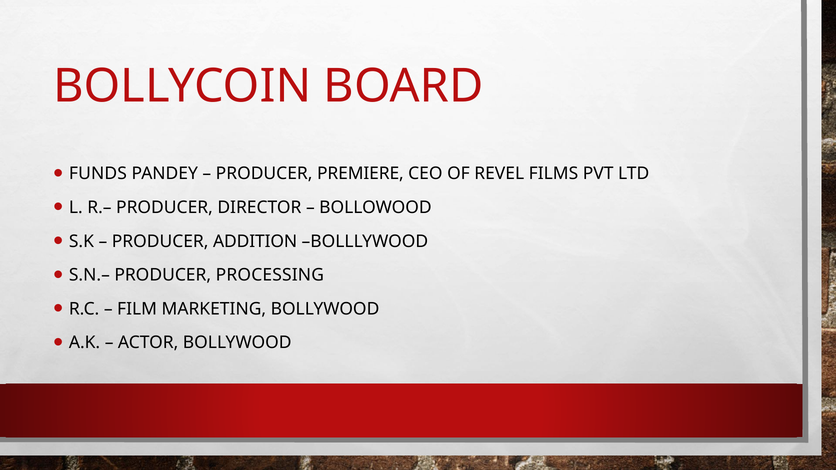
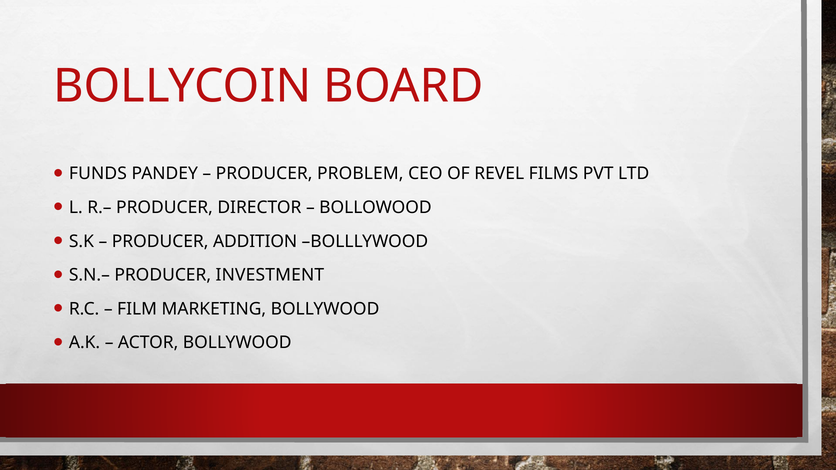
PREMIERE: PREMIERE -> PROBLEM (360, 174)
PROCESSING: PROCESSING -> INVESTMENT (270, 275)
